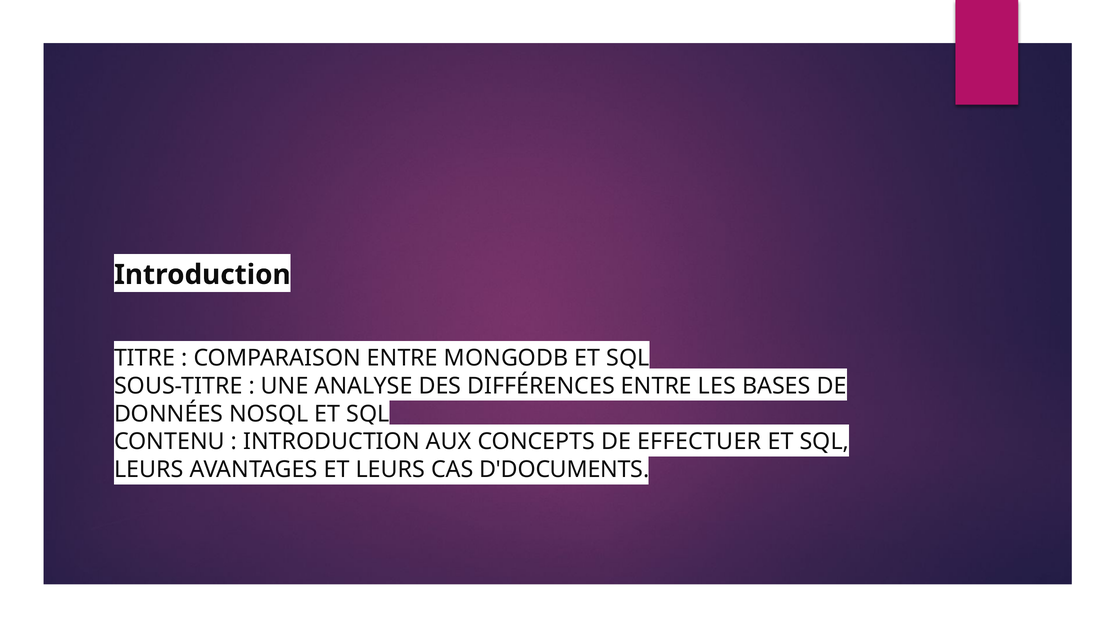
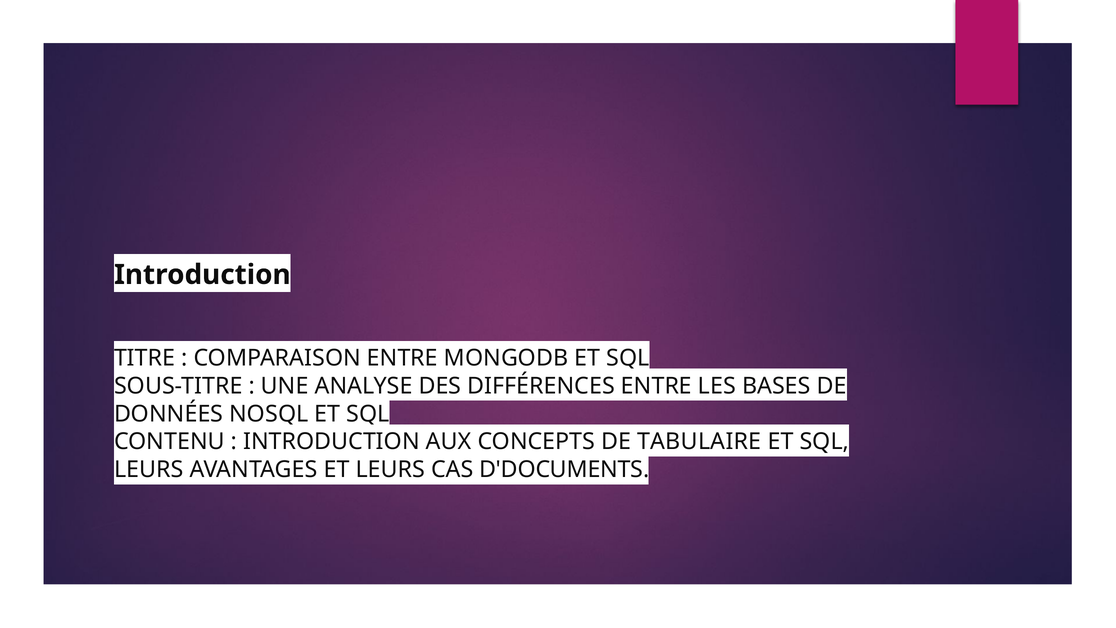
EFFECTUER: EFFECTUER -> TABULAIRE (699, 442)
